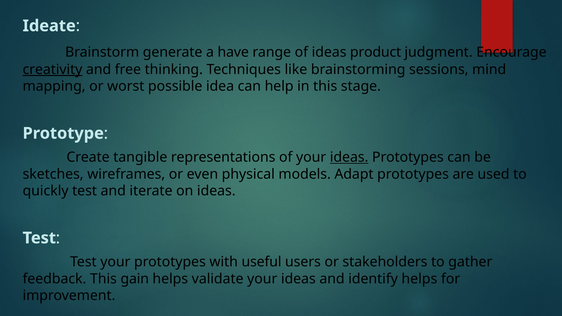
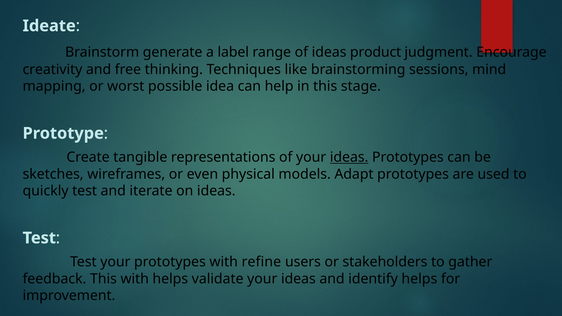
have: have -> label (233, 52)
creativity underline: present -> none (52, 70)
useful: useful -> refine (261, 262)
This gain: gain -> with (135, 279)
